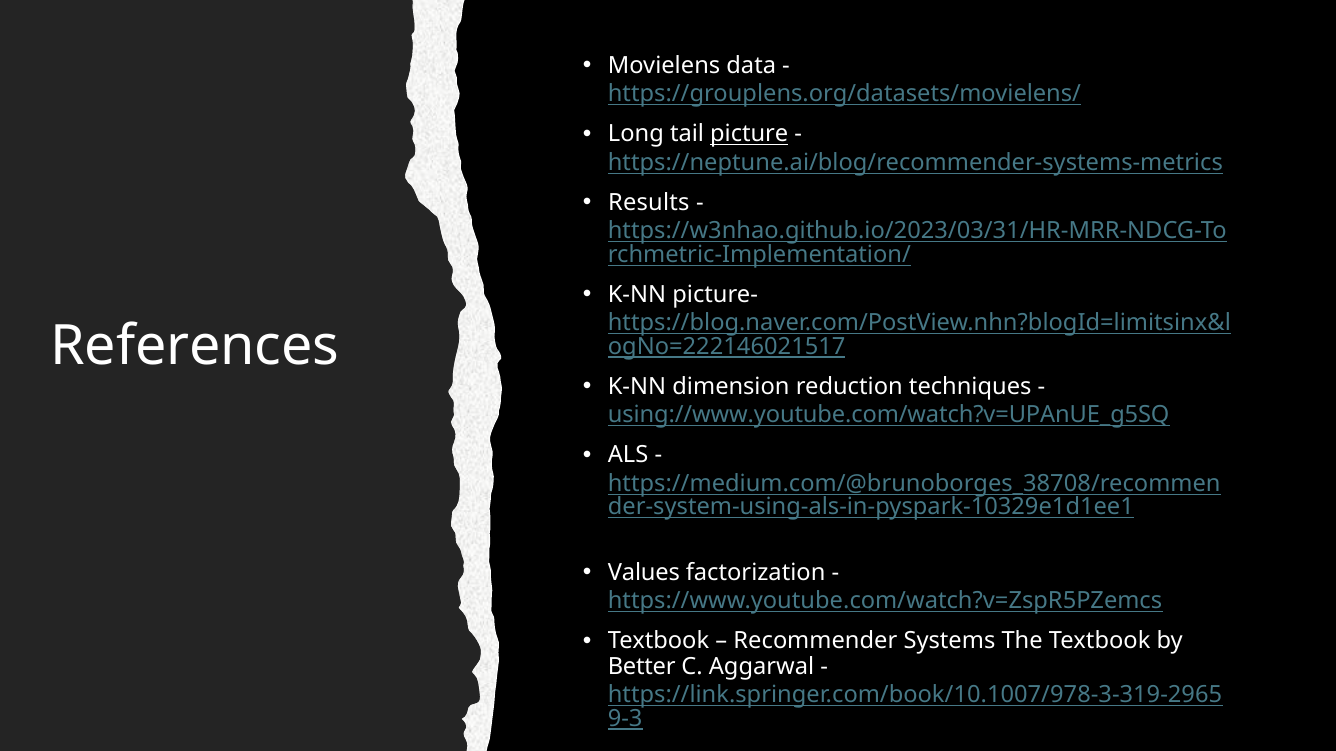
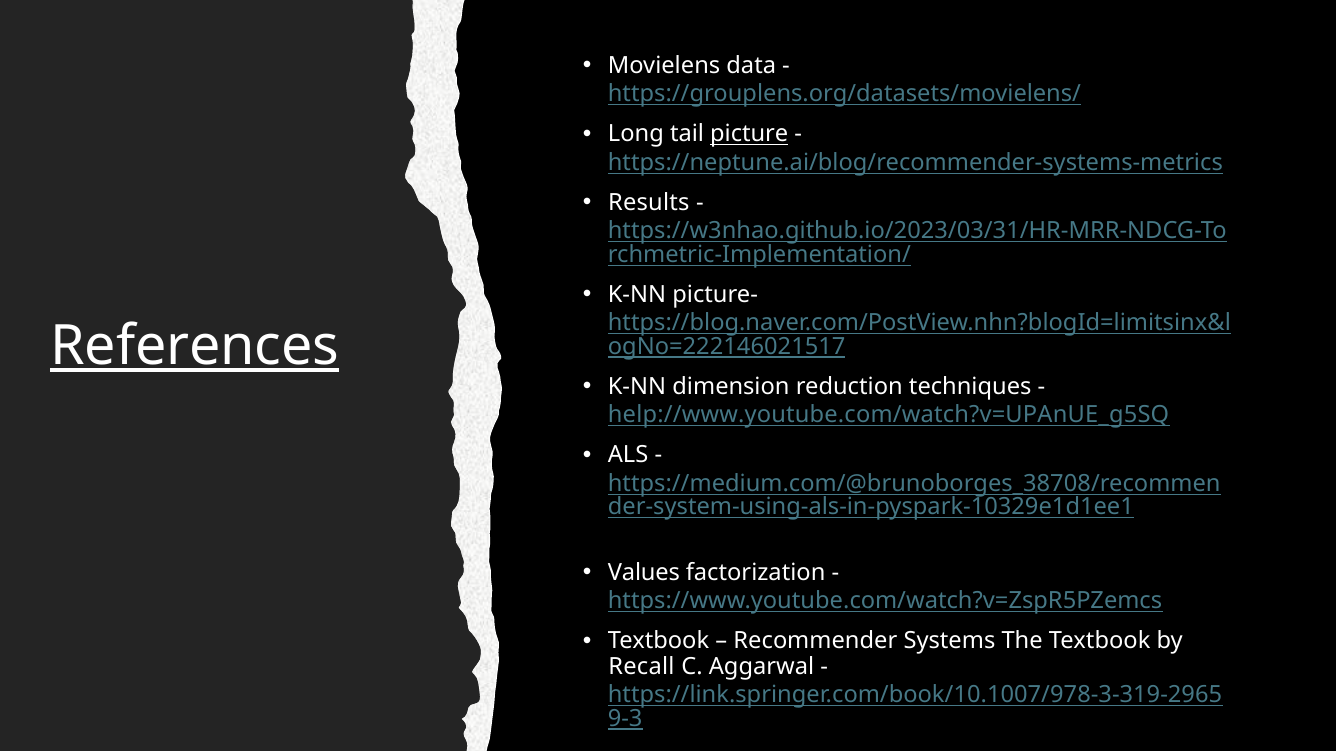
References underline: none -> present (195, 346)
using://www.youtube.com/watch?v=UPAnUE_g5SQ: using://www.youtube.com/watch?v=UPAnUE_g5SQ -> help://www.youtube.com/watch?v=UPAnUE_g5SQ (889, 415)
Better: Better -> Recall (641, 667)
